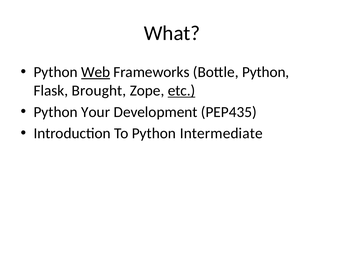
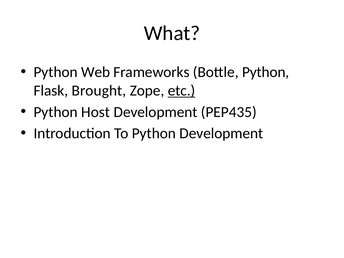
Web underline: present -> none (96, 72)
Your: Your -> Host (96, 112)
Python Intermediate: Intermediate -> Development (221, 133)
